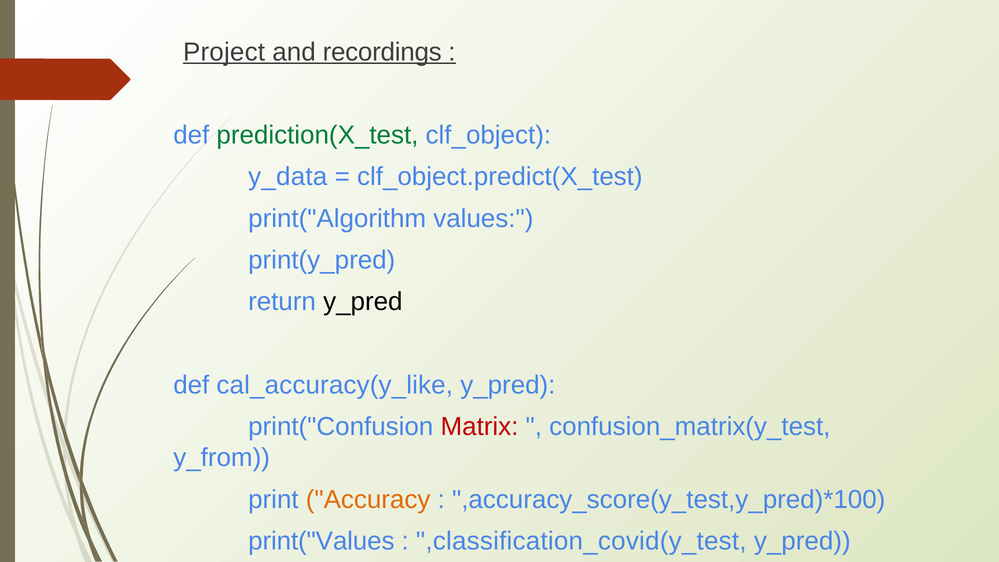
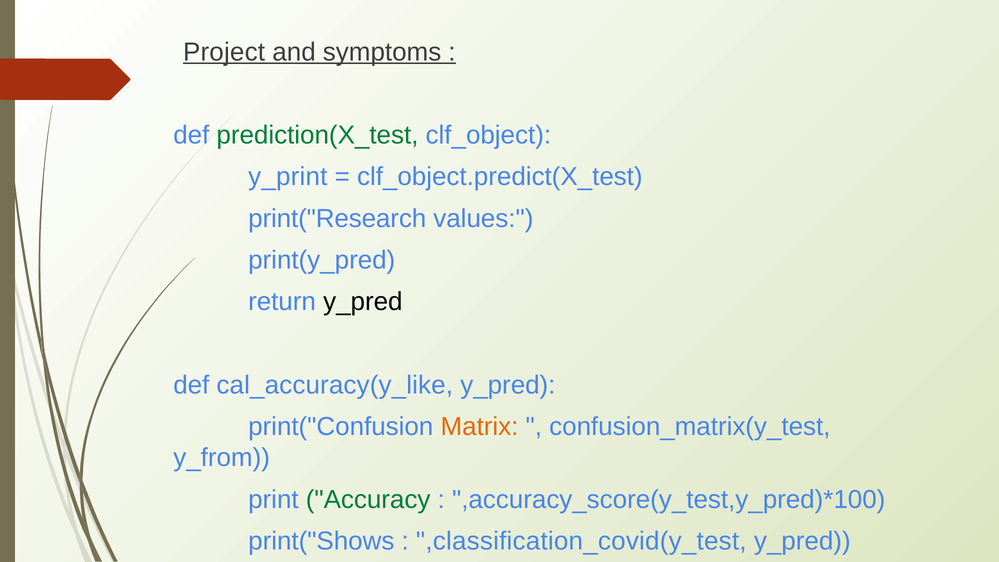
recordings: recordings -> symptoms (382, 52)
y_data: y_data -> y_print (288, 177)
print("Algorithm: print("Algorithm -> print("Research (337, 218)
Matrix colour: red -> orange (480, 427)
Accuracy colour: orange -> green (368, 499)
print("Values: print("Values -> print("Shows (321, 541)
